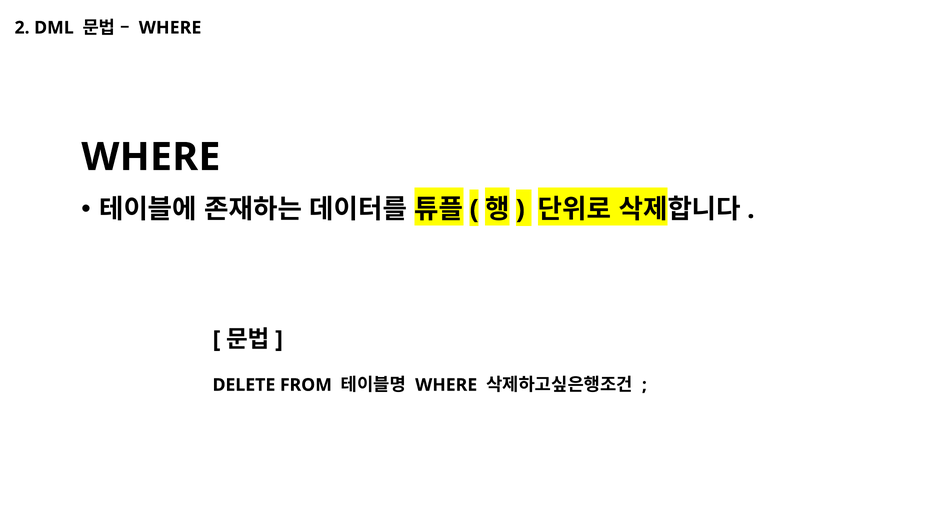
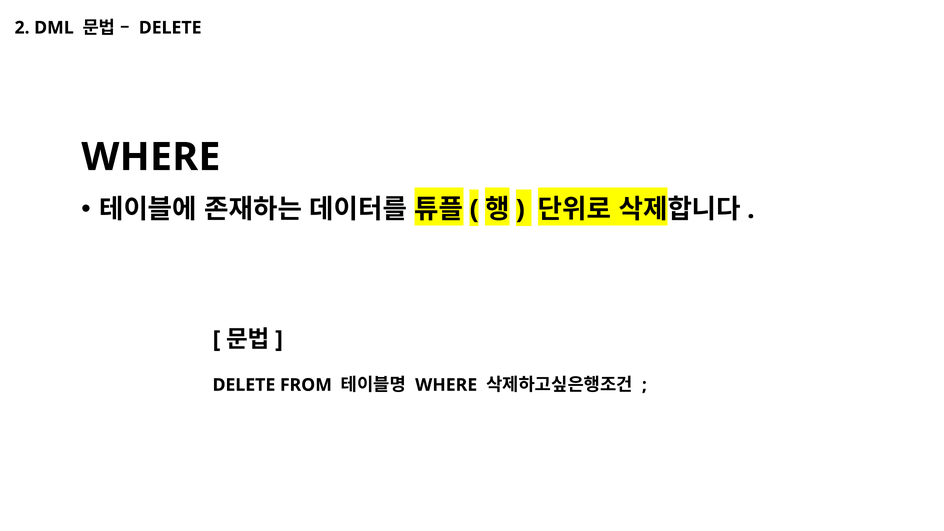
WHERE: WHERE -> DELETE (170, 28)
